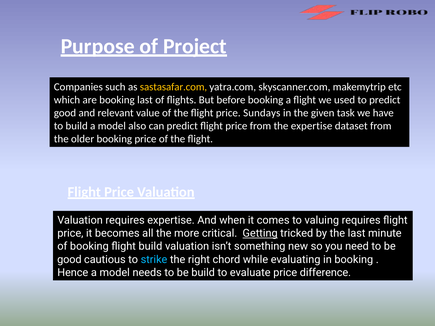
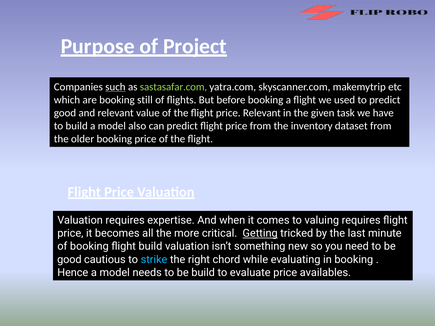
such underline: none -> present (115, 87)
sastasafar.com colour: yellow -> light green (173, 87)
booking last: last -> still (145, 100)
price Sundays: Sundays -> Relevant (262, 113)
the expertise: expertise -> inventory (312, 126)
difference: difference -> availables (325, 273)
